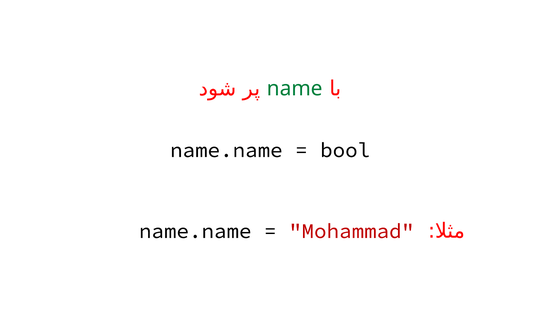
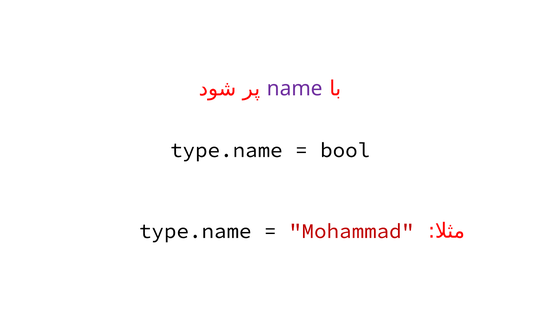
name colour: green -> purple (295, 89)
name.name: name.name -> type.name (226, 150)
name.name: name.name -> type.name (195, 231)
